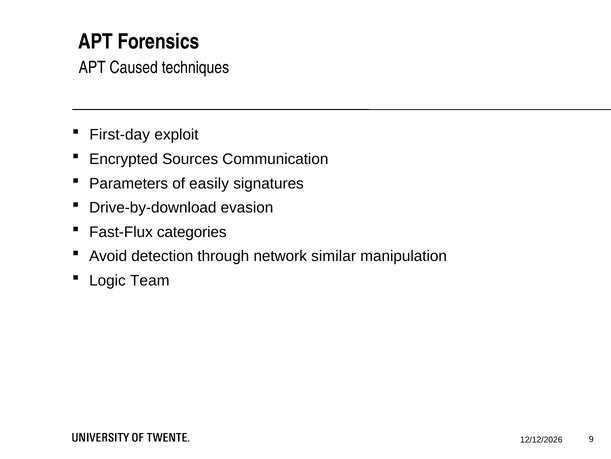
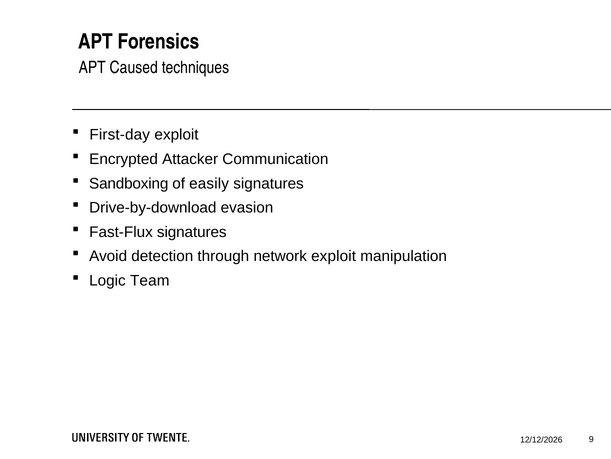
Sources: Sources -> Attacker (190, 159)
Parameters: Parameters -> Sandboxing (129, 183)
Fast-Flux categories: categories -> signatures (192, 232)
network similar: similar -> exploit (334, 256)
